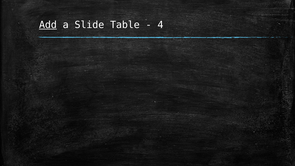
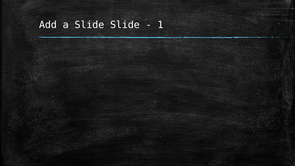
Add underline: present -> none (48, 25)
Slide Table: Table -> Slide (125, 25)
4: 4 -> 1 (160, 25)
